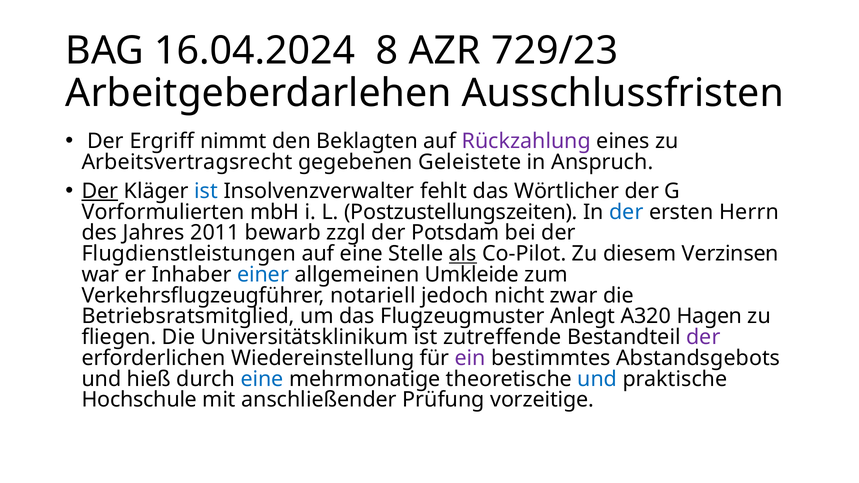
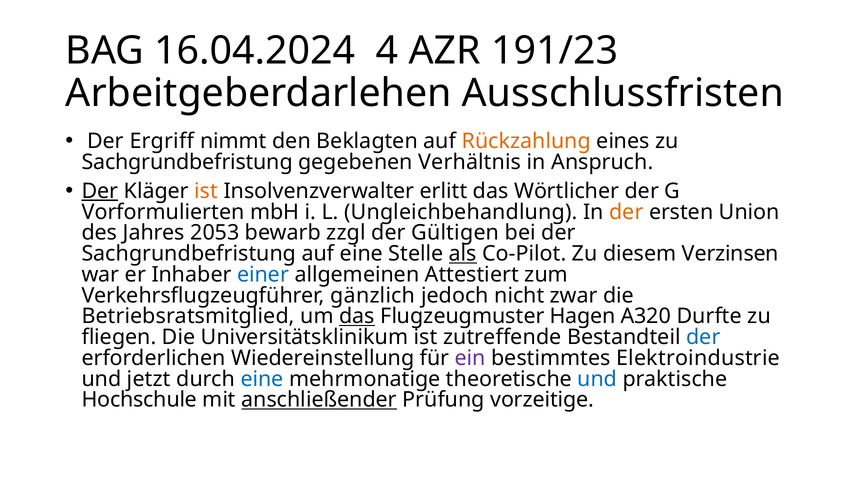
8: 8 -> 4 (387, 51)
729/23: 729/23 -> 191/23 (555, 51)
Rückzahlung colour: purple -> orange (526, 141)
Arbeitsvertragsrecht: Arbeitsvertragsrecht -> Sachgrundbefristung (187, 162)
Geleistete: Geleistete -> Verhältnis (470, 162)
ist colour: blue -> orange (206, 191)
fehlt: fehlt -> erlitt (444, 191)
Postzustellungszeiten: Postzustellungszeiten -> Ungleichbehandlung (461, 212)
der colour: blue -> orange (626, 212)
Herrn: Herrn -> Union (749, 212)
2011: 2011 -> 2053 (215, 233)
Potsdam: Potsdam -> Gültigen (455, 233)
Flugdienstleistungen: Flugdienstleistungen -> Sachgrundbefristung (189, 254)
Umkleide: Umkleide -> Attestiert (472, 275)
notariell: notariell -> gänzlich (373, 296)
das underline: none -> present (357, 316)
Anlegt: Anlegt -> Hagen (583, 316)
Hagen: Hagen -> Durfte (709, 316)
der colour: purple -> blue (703, 337)
Abstandsgebots: Abstandsgebots -> Elektroindustrie (698, 358)
hieß: hieß -> jetzt (149, 379)
anschließender underline: none -> present (319, 400)
